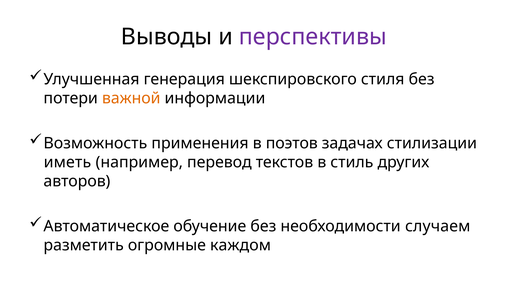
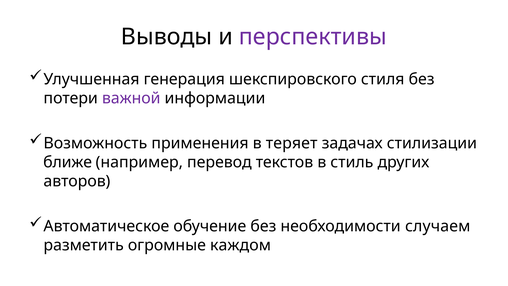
важной colour: orange -> purple (131, 98)
поэтов: поэтов -> теряет (292, 143)
иметь: иметь -> ближе (68, 162)
